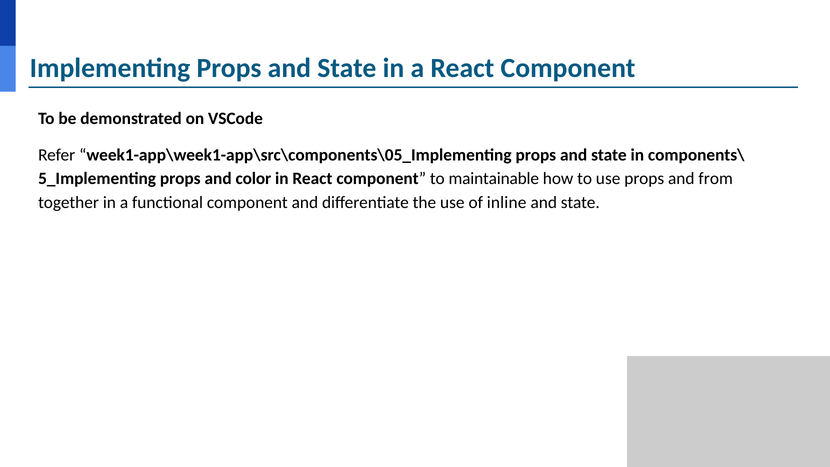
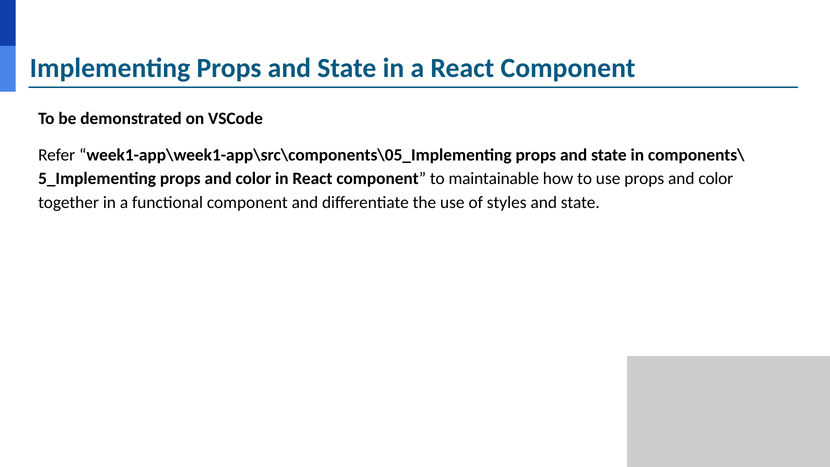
use props and from: from -> color (716, 179)
inline: inline -> styles (507, 203)
